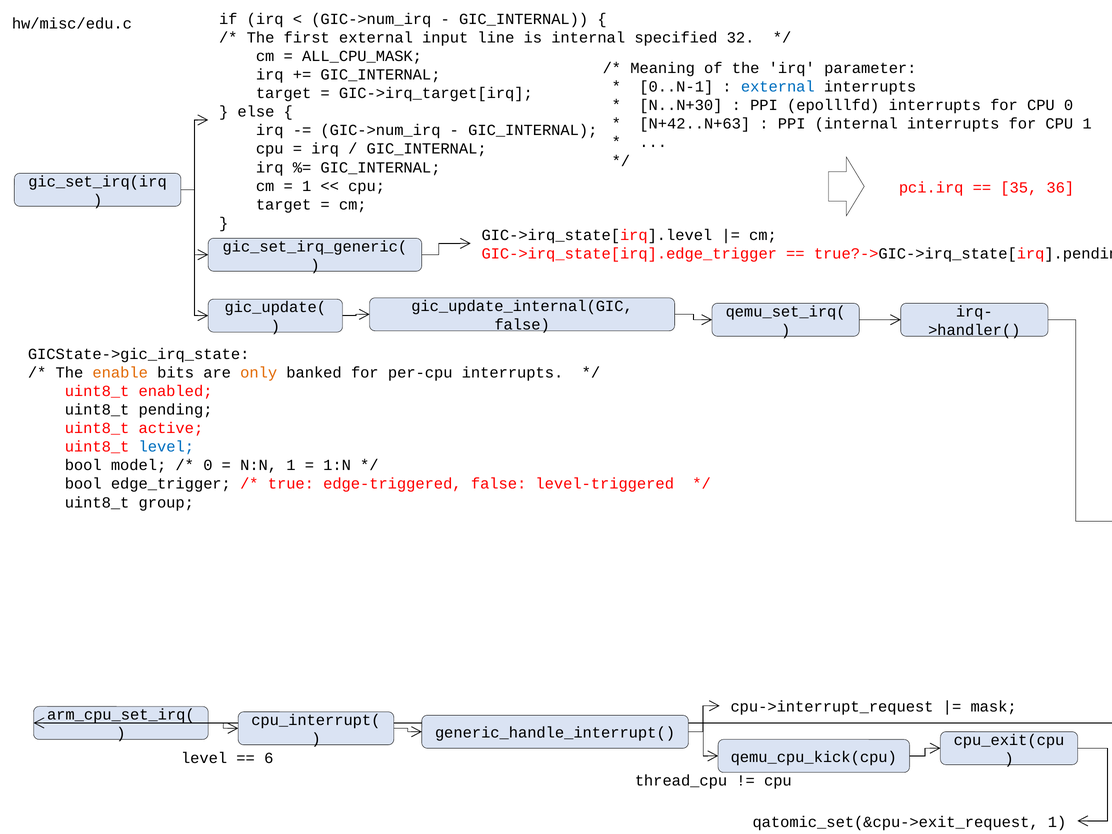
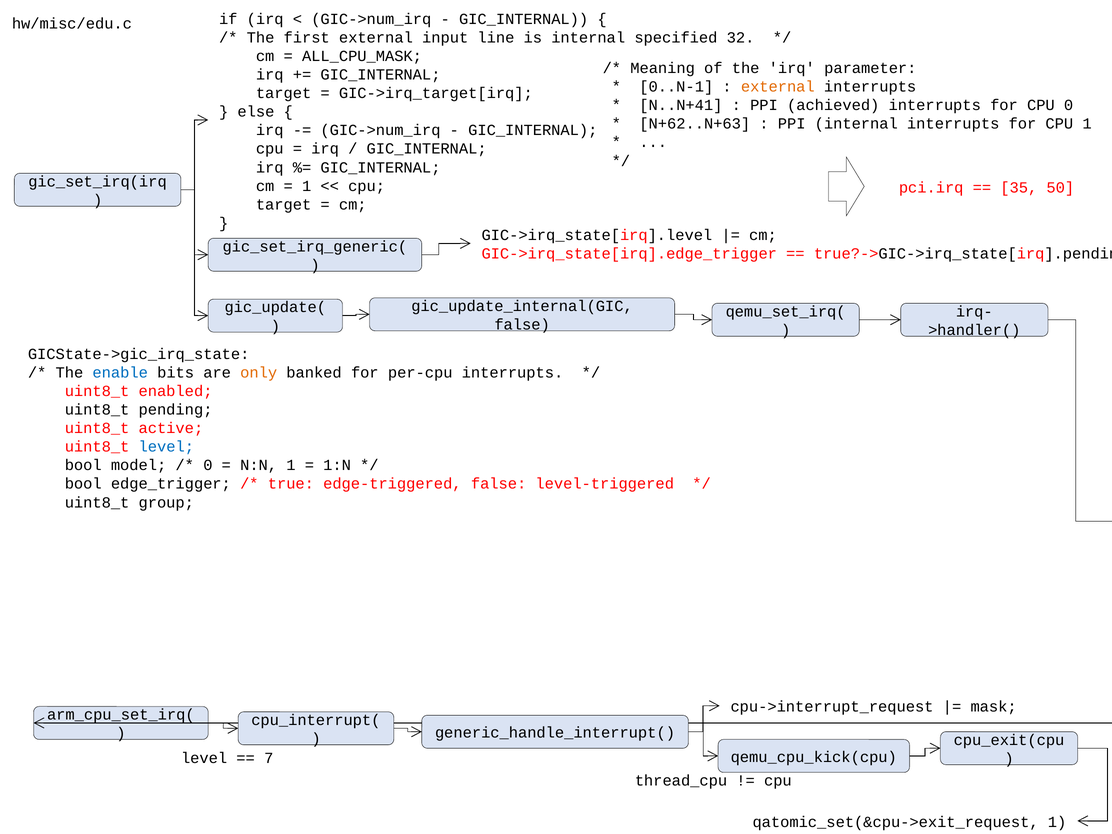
external colour: blue -> orange (778, 87)
N..N+30: N..N+30 -> N..N+41 (681, 105)
epolllfd: epolllfd -> achieved (833, 105)
N+42..N+63: N+42..N+63 -> N+62..N+63 (695, 124)
36: 36 -> 50 (1060, 188)
enable colour: orange -> blue (120, 372)
6: 6 -> 7 (269, 758)
